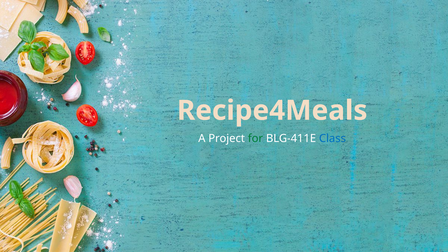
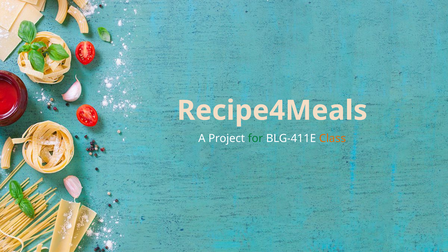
Class colour: blue -> orange (333, 139)
